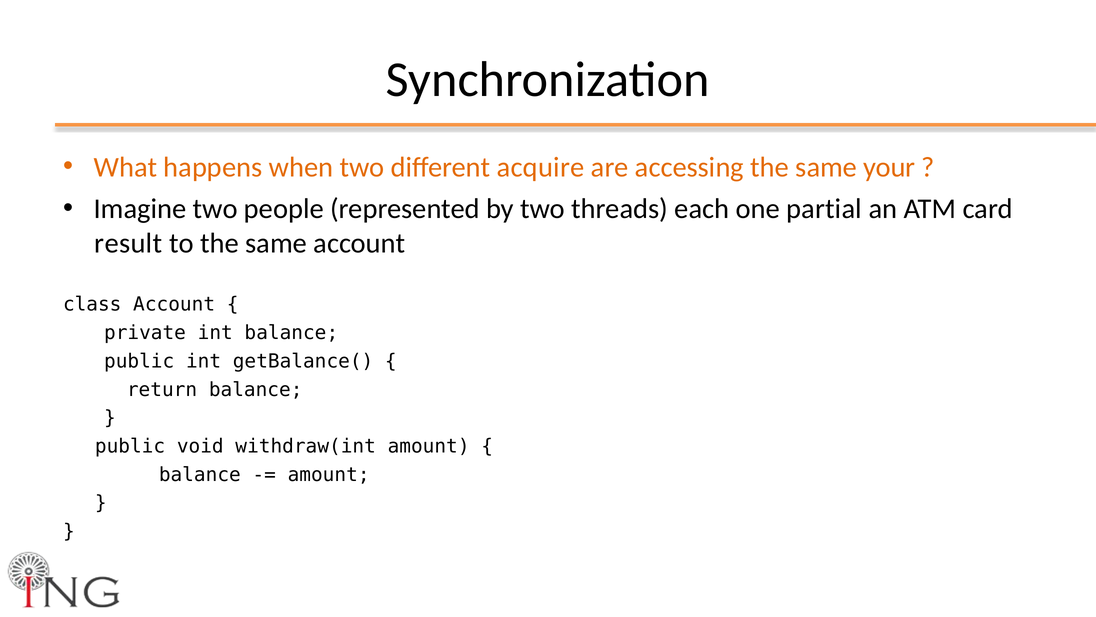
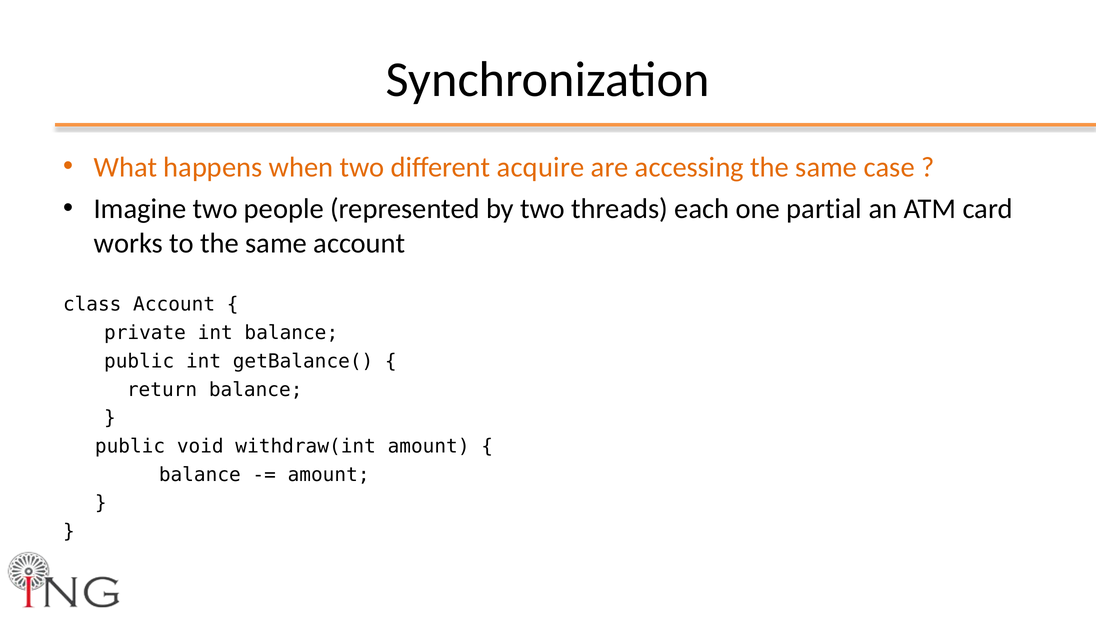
your: your -> case (889, 167)
result: result -> works (128, 243)
